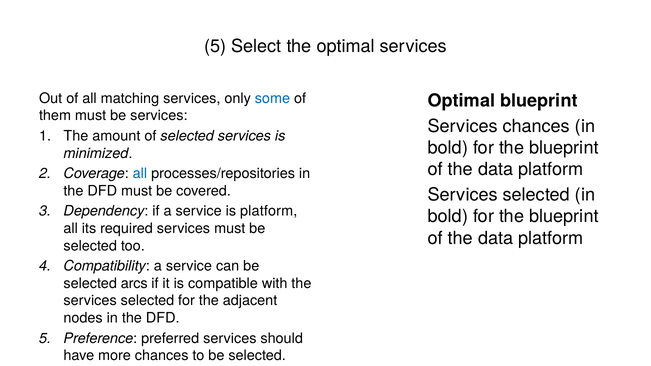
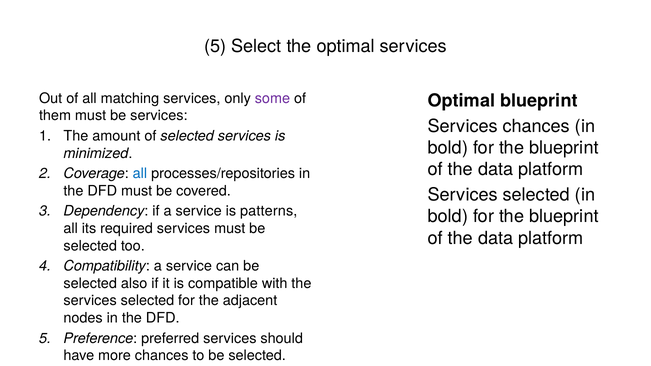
some colour: blue -> purple (272, 98)
is platform: platform -> patterns (269, 211)
arcs: arcs -> also (134, 283)
